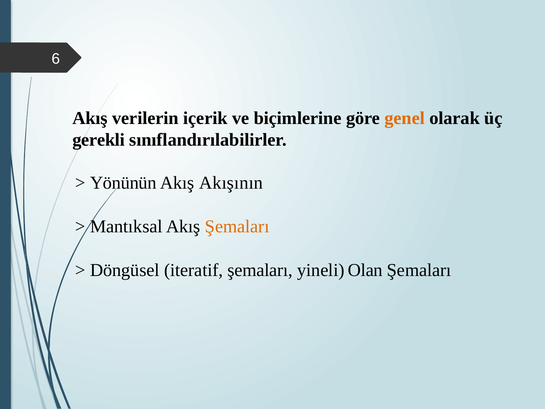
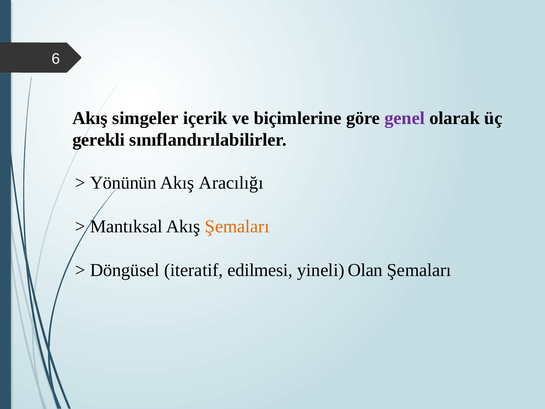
verilerin: verilerin -> simgeler (145, 118)
genel colour: orange -> purple (405, 118)
Akışının: Akışının -> Aracılığı (231, 183)
iteratif şemaları: şemaları -> edilmesi (260, 270)
